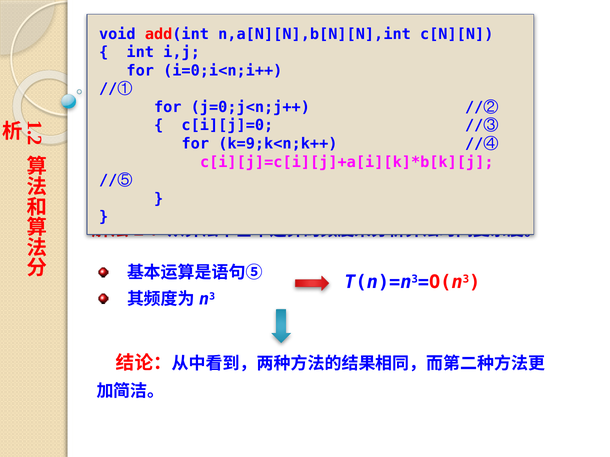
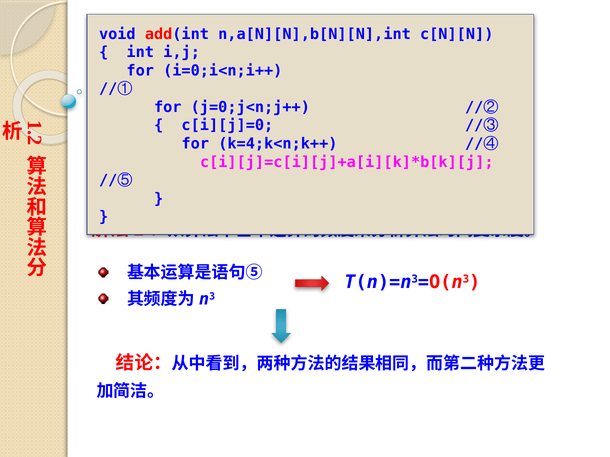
k=9;k<n;k++: k=9;k<n;k++ -> k=4;k<n;k++ (278, 144)
